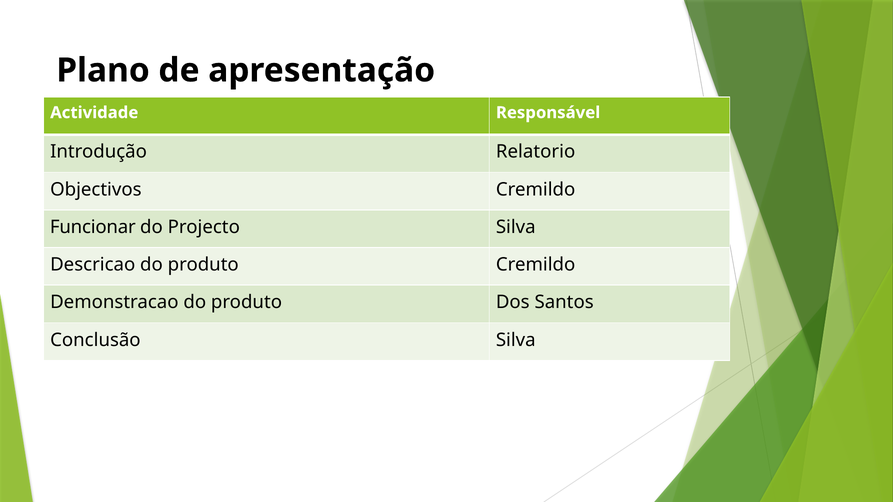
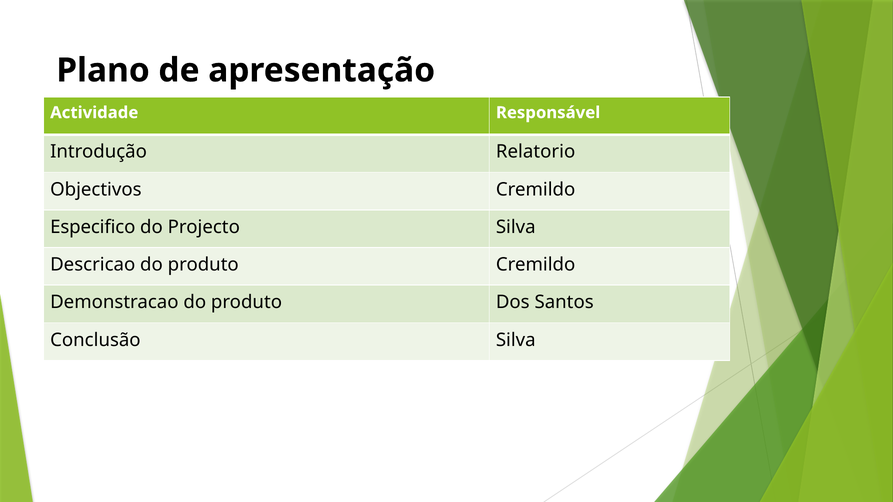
Funcionar: Funcionar -> Especifico (93, 227)
